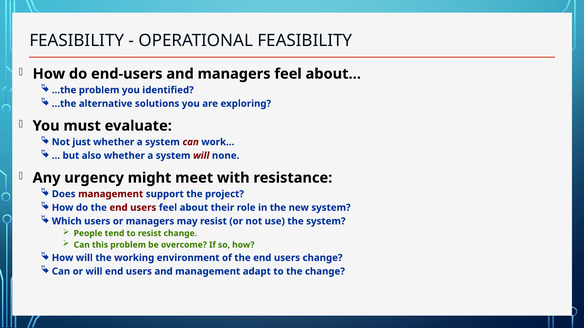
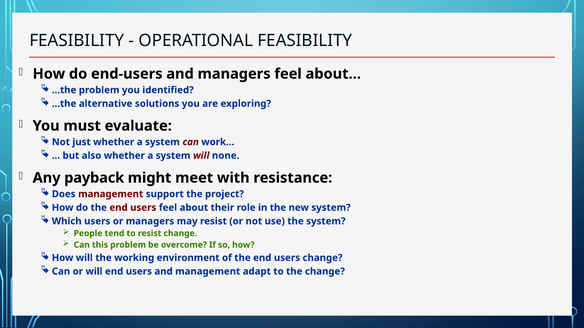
urgency: urgency -> payback (94, 178)
